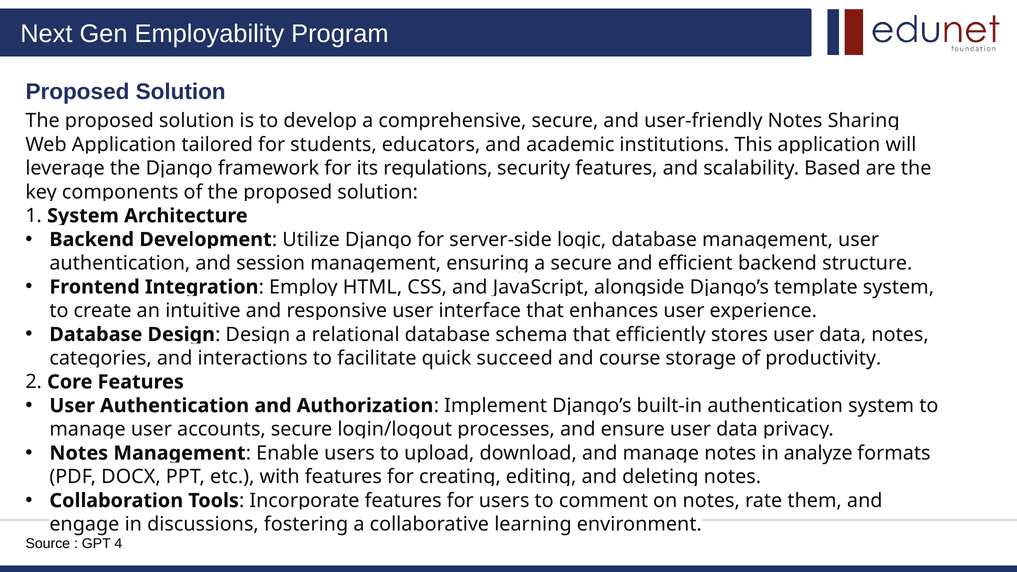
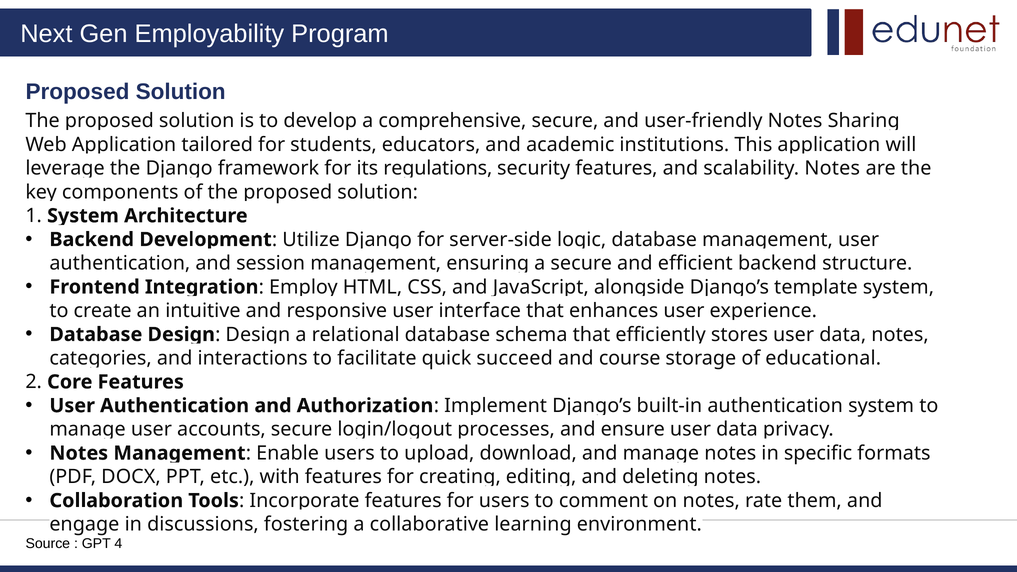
scalability Based: Based -> Notes (832, 168)
productivity: productivity -> educational (823, 358)
analyze: analyze -> specific (818, 453)
